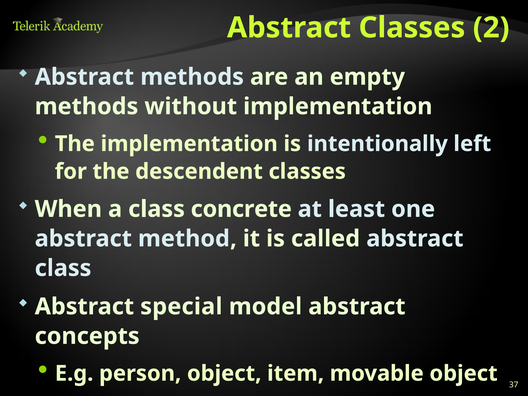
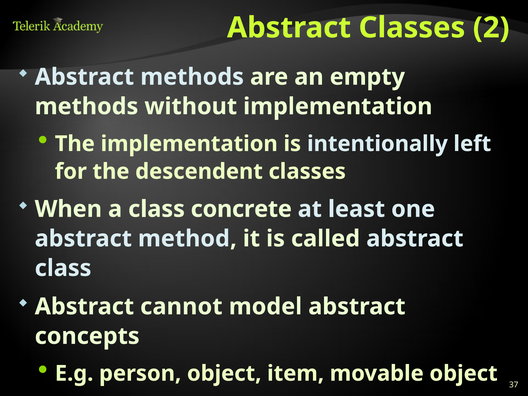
special: special -> cannot (181, 307)
